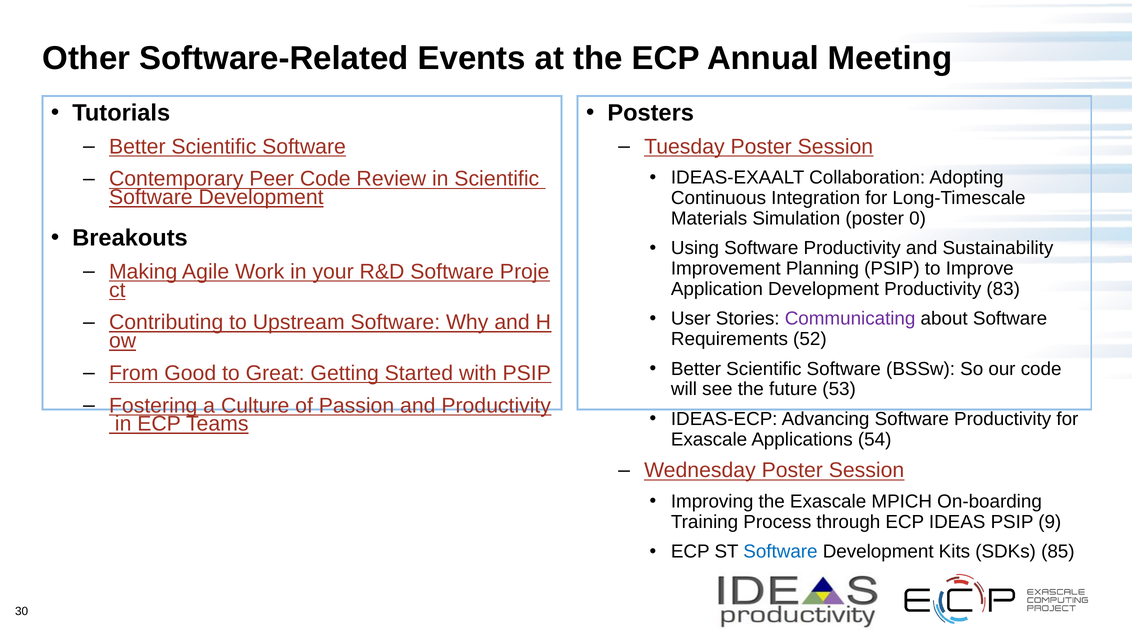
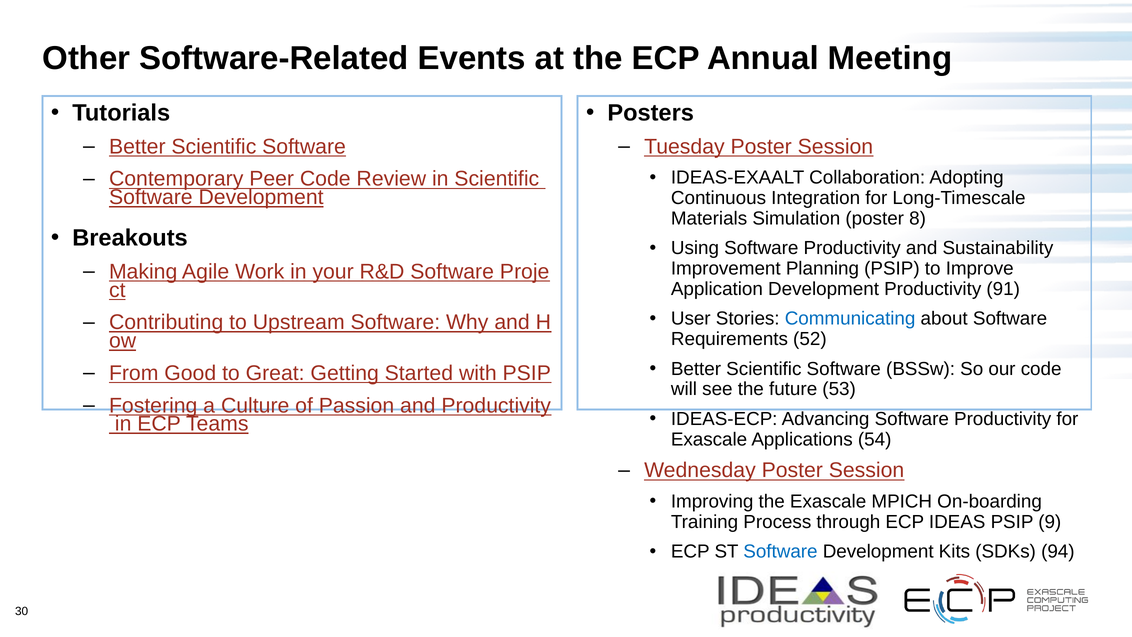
0: 0 -> 8 (918, 218)
83: 83 -> 91 (1003, 289)
Communicating colour: purple -> blue (850, 319)
85: 85 -> 94 (1058, 552)
